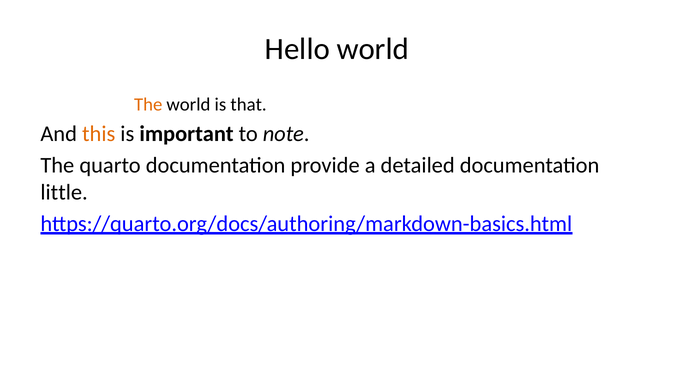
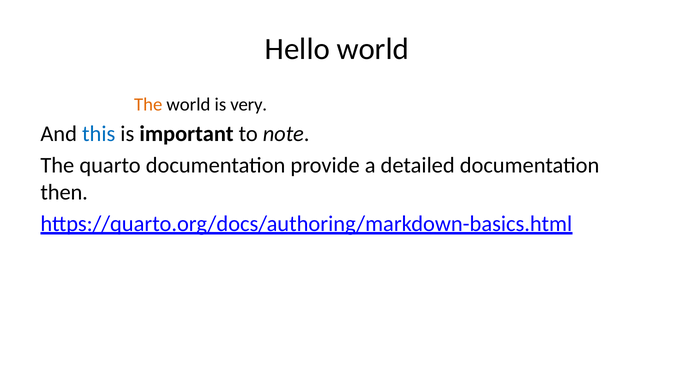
that: that -> very (249, 104)
this colour: orange -> blue (99, 134)
little: little -> then (64, 192)
